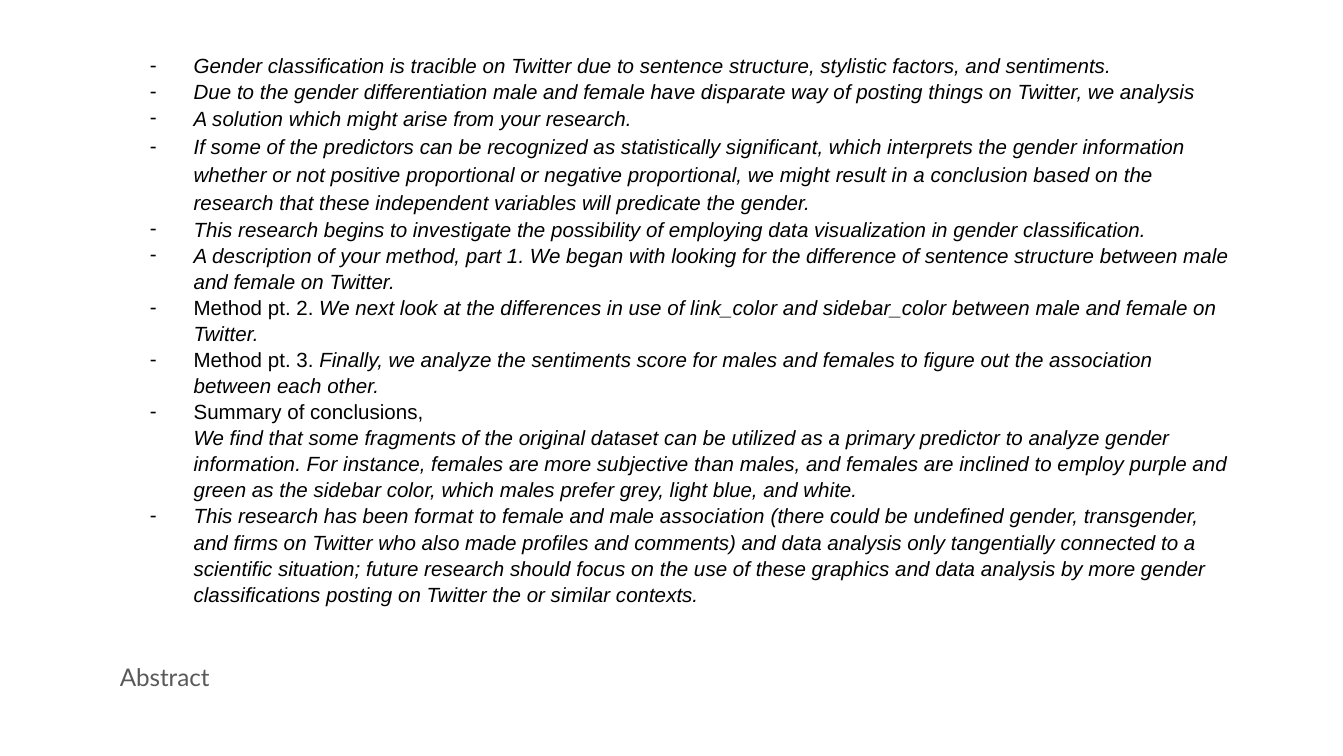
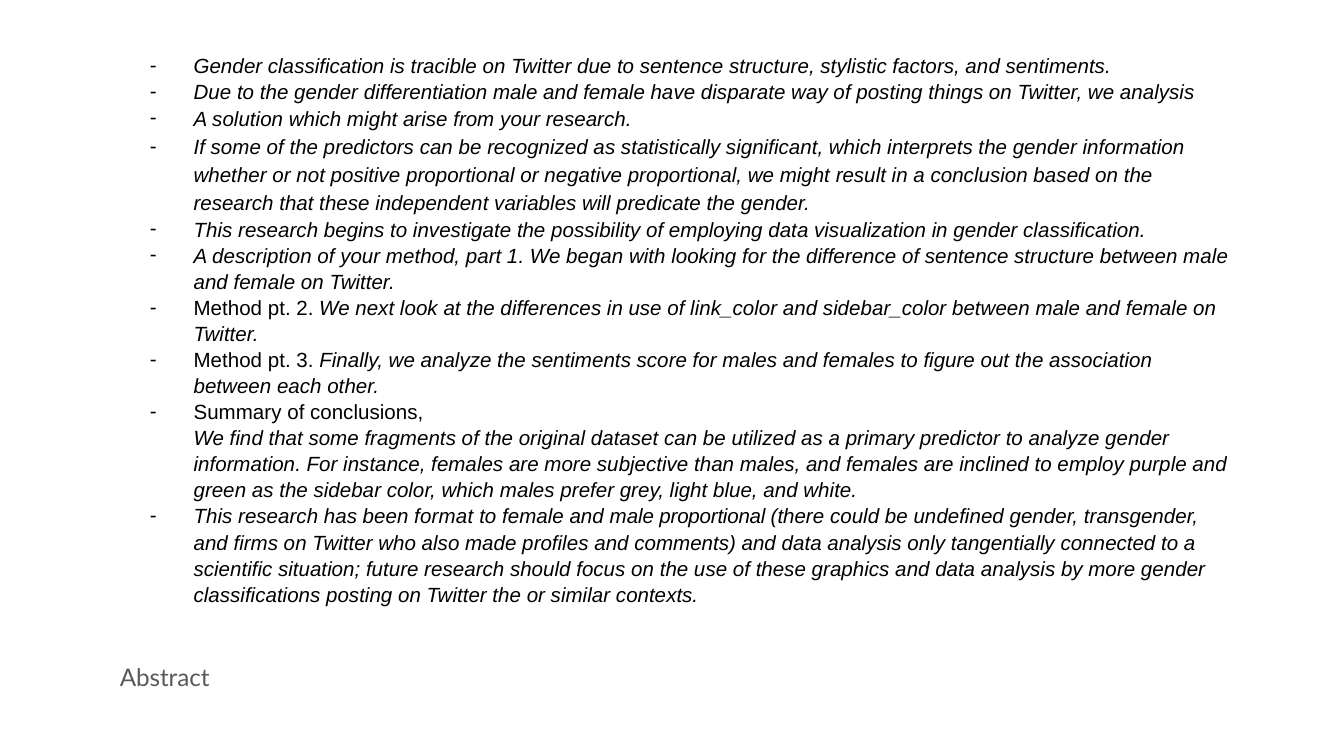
male association: association -> proportional (712, 517)
